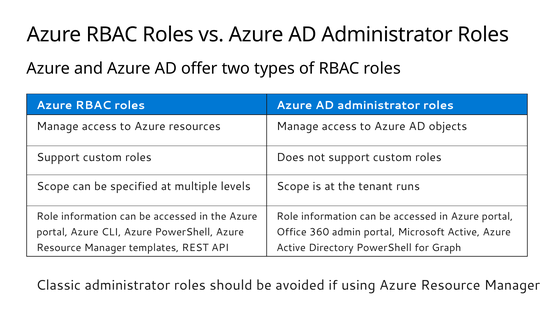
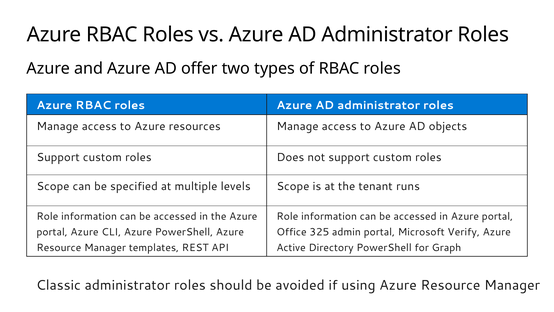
360: 360 -> 325 (319, 232)
Microsoft Active: Active -> Verify (464, 232)
